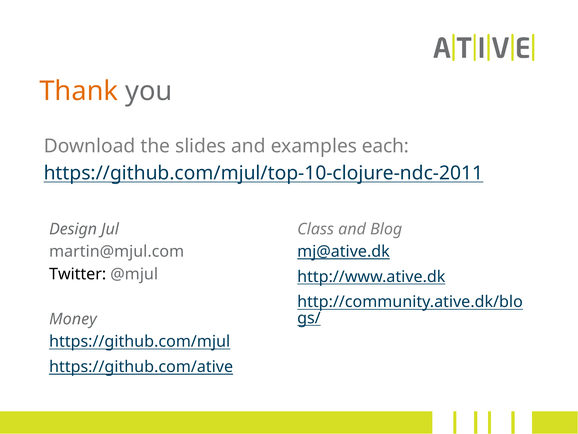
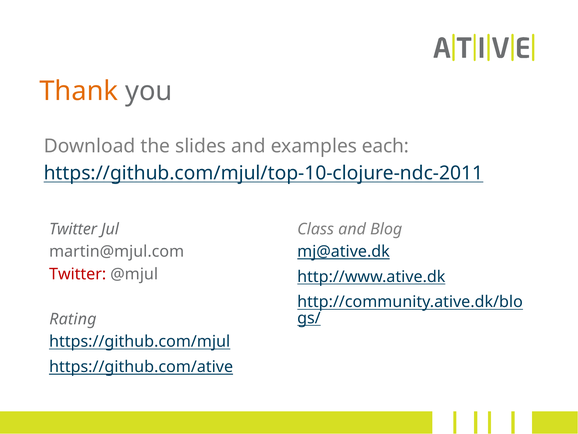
Design: Design -> Twitter (73, 229)
Twitter colour: black -> red (78, 274)
Money: Money -> Rating (73, 319)
